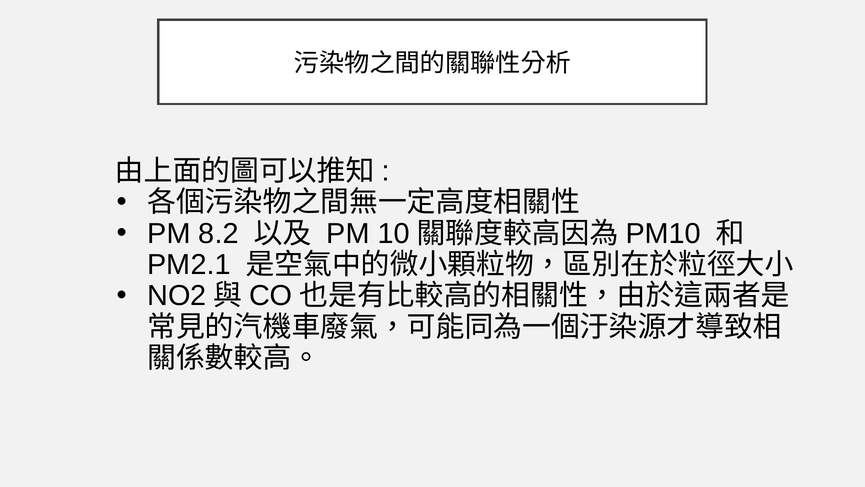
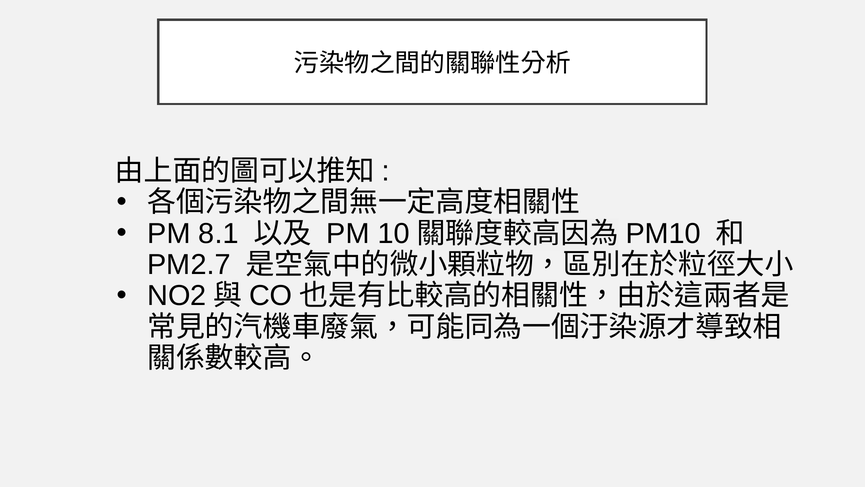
8.2: 8.2 -> 8.1 (219, 233)
PM2.1: PM2.1 -> PM2.7 (189, 264)
